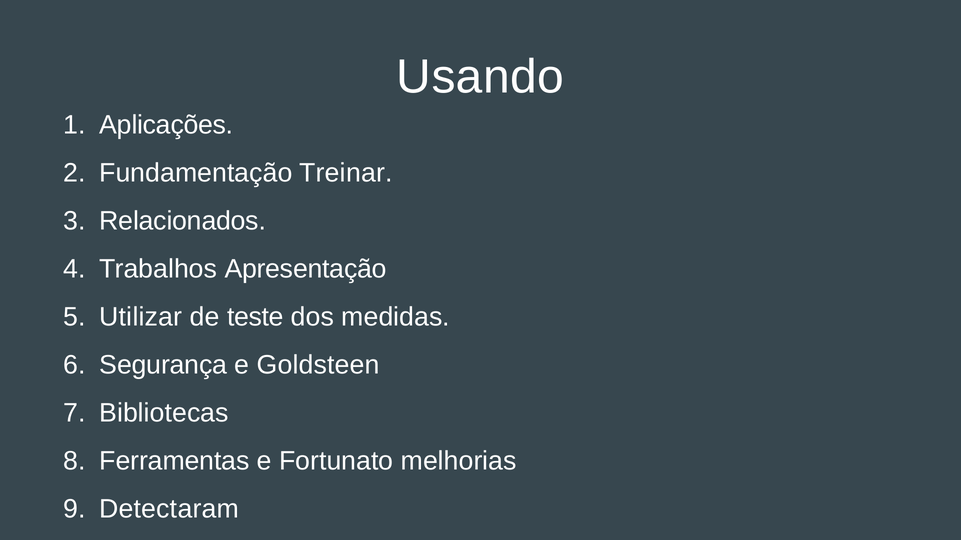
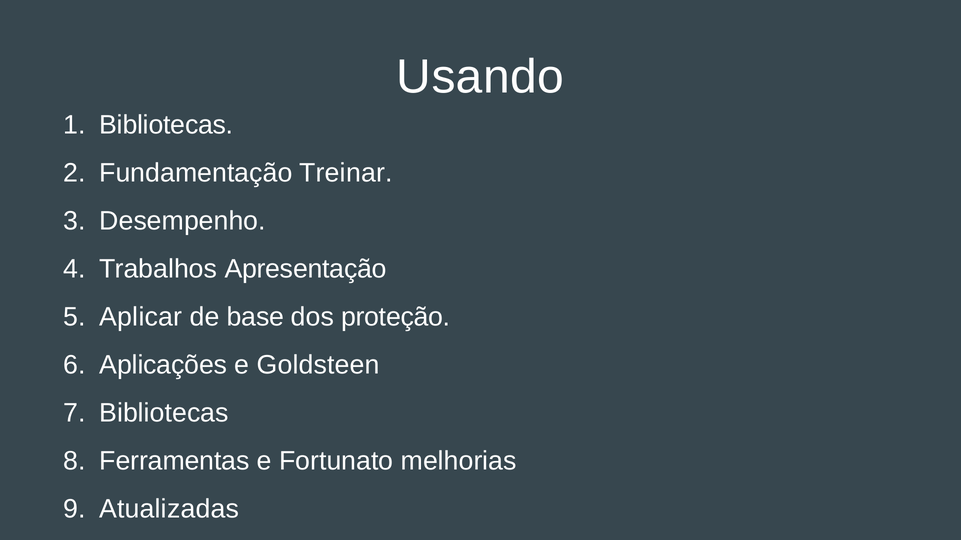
Aplicações: Aplicações -> Bibliotecas (166, 125)
Relacionados: Relacionados -> Desempenho (183, 221)
Utilizar: Utilizar -> Aplicar (141, 317)
teste: teste -> base (255, 317)
medidas: medidas -> proteção (396, 317)
Segurança: Segurança -> Aplicações (163, 365)
Detectaram: Detectaram -> Atualizadas (169, 509)
